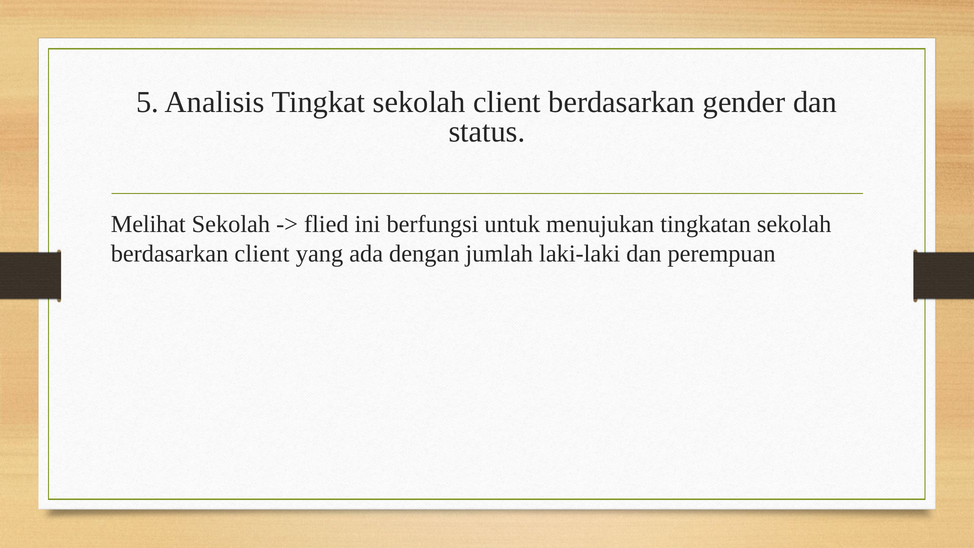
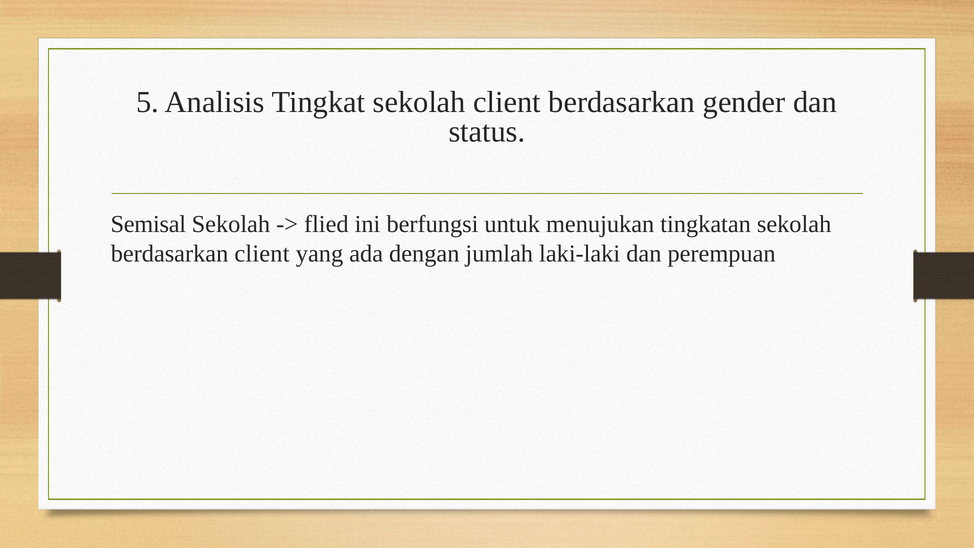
Melihat: Melihat -> Semisal (148, 224)
